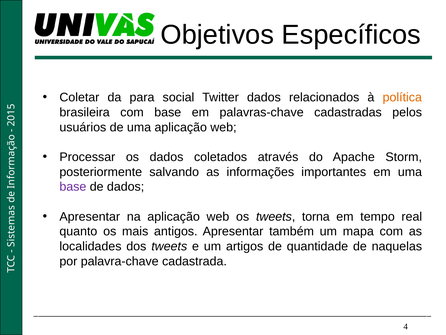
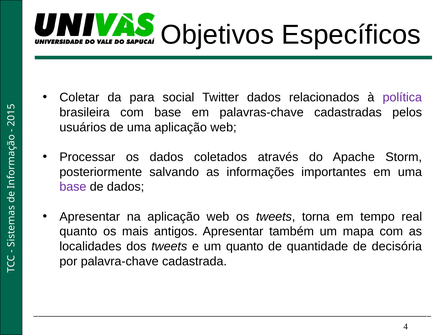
política colour: orange -> purple (402, 97)
um artigos: artigos -> quanto (245, 246)
naquelas: naquelas -> decisória (397, 246)
